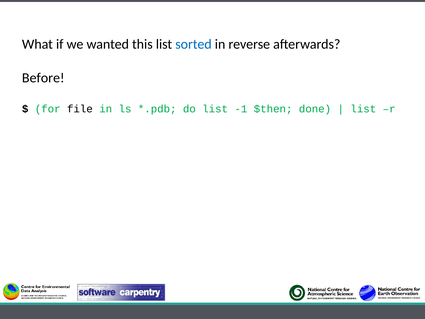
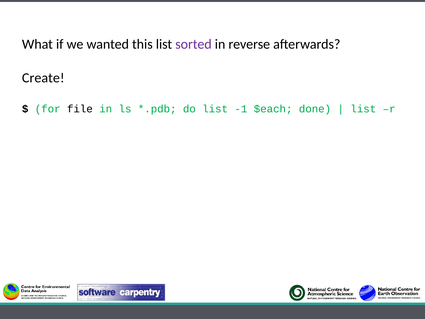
sorted colour: blue -> purple (193, 44)
Before: Before -> Create (43, 78)
$then: $then -> $each (273, 109)
